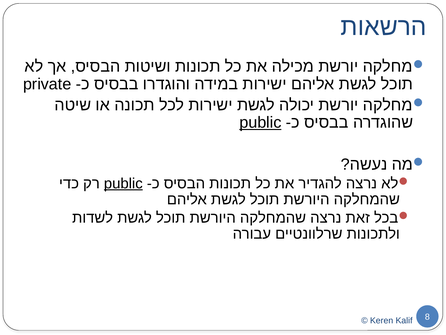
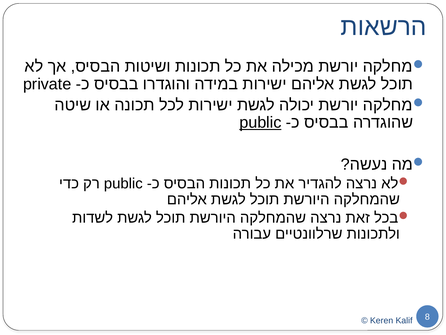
public underline: present -> none (123, 183)
